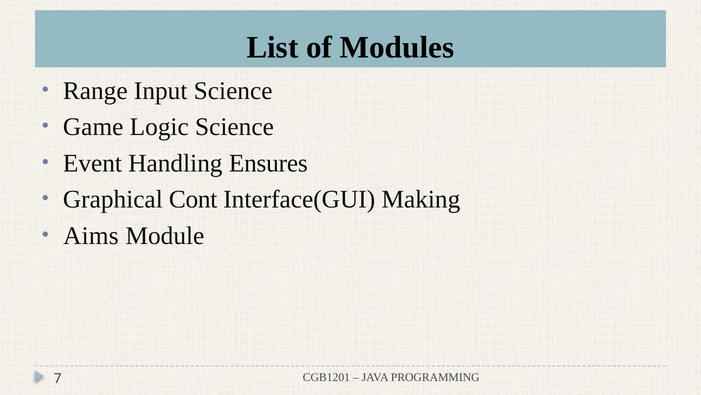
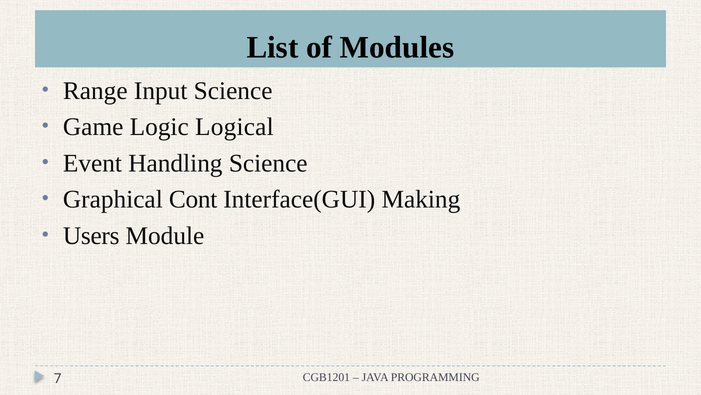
Logic Science: Science -> Logical (234, 127)
Handling Ensures: Ensures -> Science (268, 163)
Aims: Aims -> Users (91, 235)
